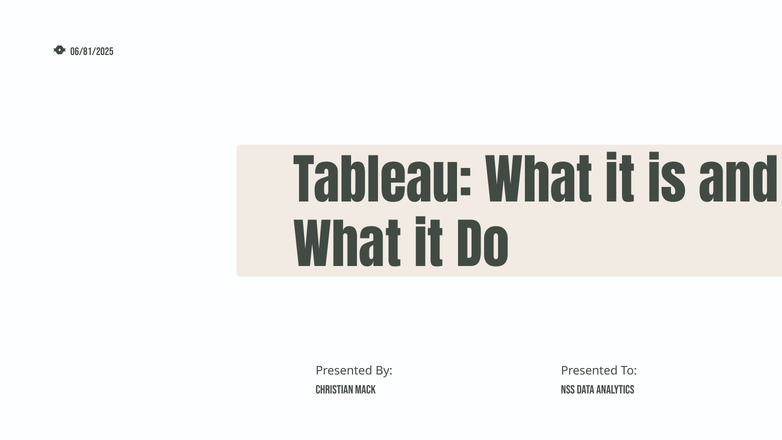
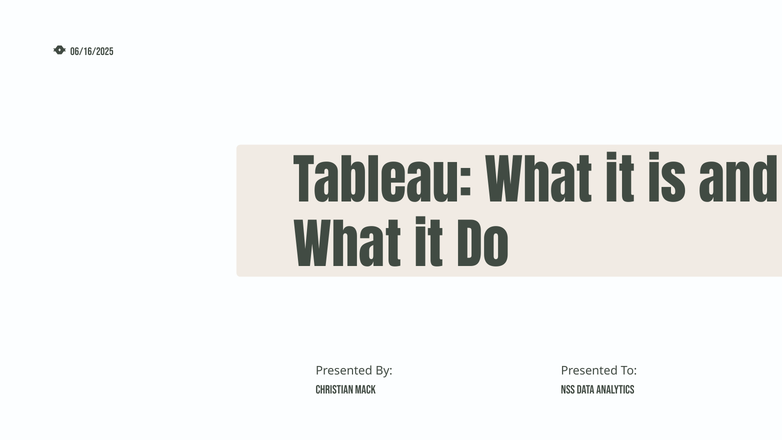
06/81/2025: 06/81/2025 -> 06/16/2025 (92, 52)
